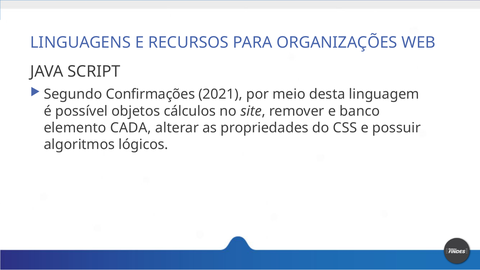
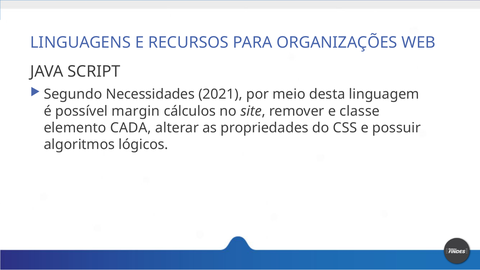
Confirmações: Confirmações -> Necessidades (150, 94)
objetos: objetos -> margin (136, 111)
banco: banco -> classe (360, 111)
